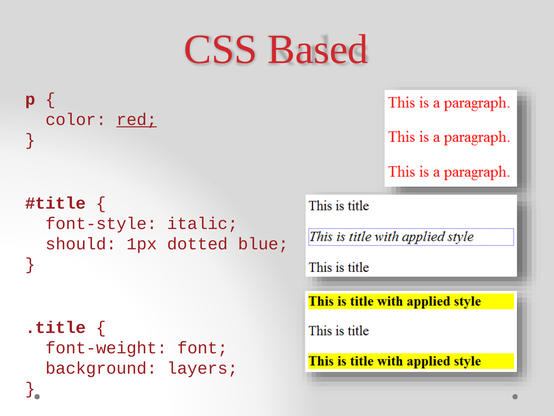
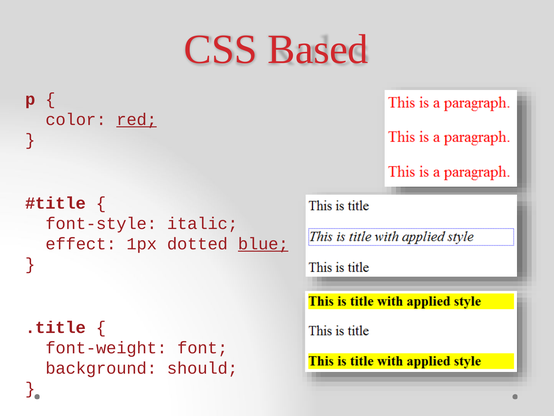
should: should -> effect (81, 244)
blue underline: none -> present (263, 244)
layers: layers -> should (202, 368)
